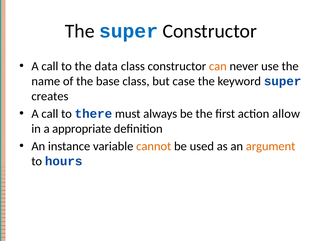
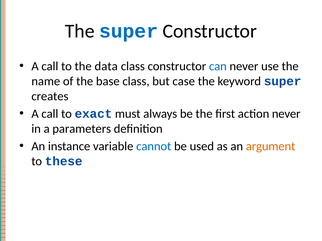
can colour: orange -> blue (218, 66)
there: there -> exact (93, 114)
action allow: allow -> never (286, 114)
appropriate: appropriate -> parameters (82, 129)
cannot colour: orange -> blue (154, 147)
hours: hours -> these (64, 162)
